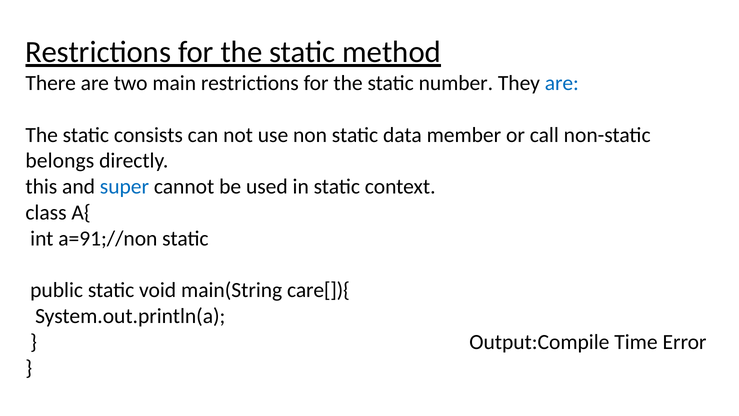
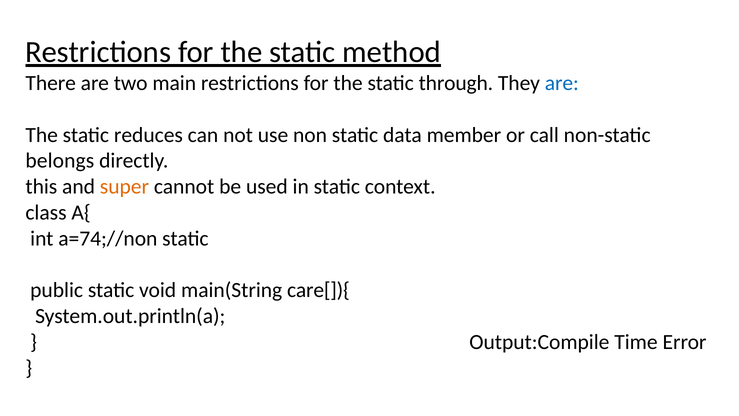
number: number -> through (456, 83)
consists: consists -> reduces (148, 135)
super colour: blue -> orange (124, 187)
a=91;//non: a=91;//non -> a=74;//non (108, 238)
